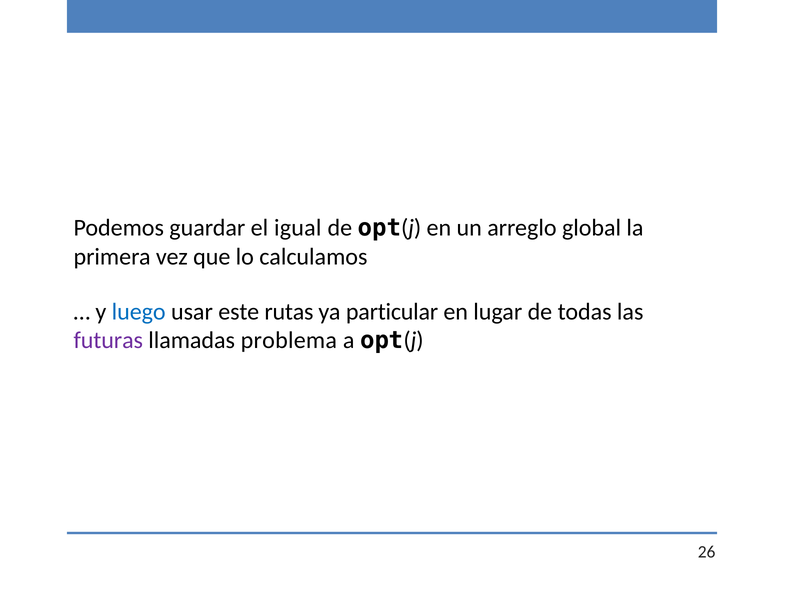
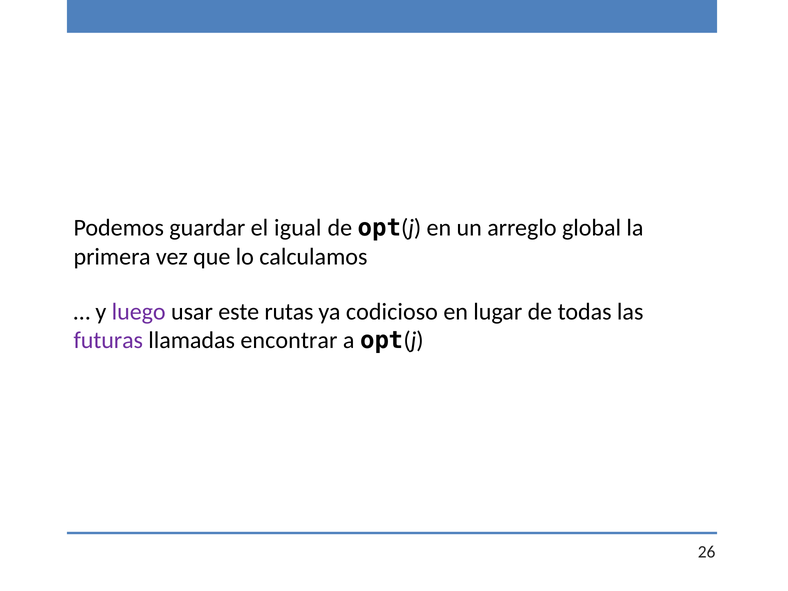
luego colour: blue -> purple (139, 312)
particular: particular -> codicioso (392, 312)
problema: problema -> encontrar (289, 340)
